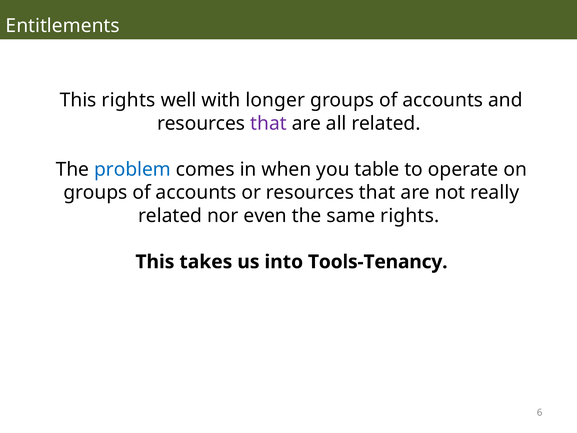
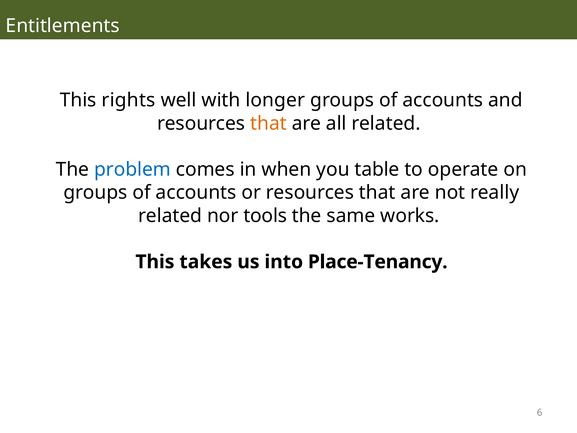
that colour: purple -> orange (268, 123)
even: even -> tools (265, 216)
same rights: rights -> works (410, 216)
Tools-Tenancy: Tools-Tenancy -> Place-Tenancy (378, 262)
